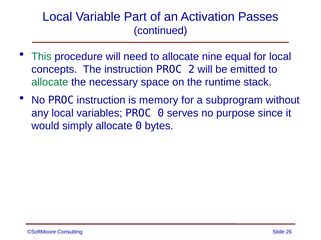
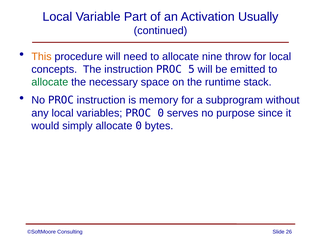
Passes: Passes -> Usually (258, 17)
This colour: green -> orange (41, 57)
equal: equal -> throw (238, 57)
2: 2 -> 5 (191, 70)
